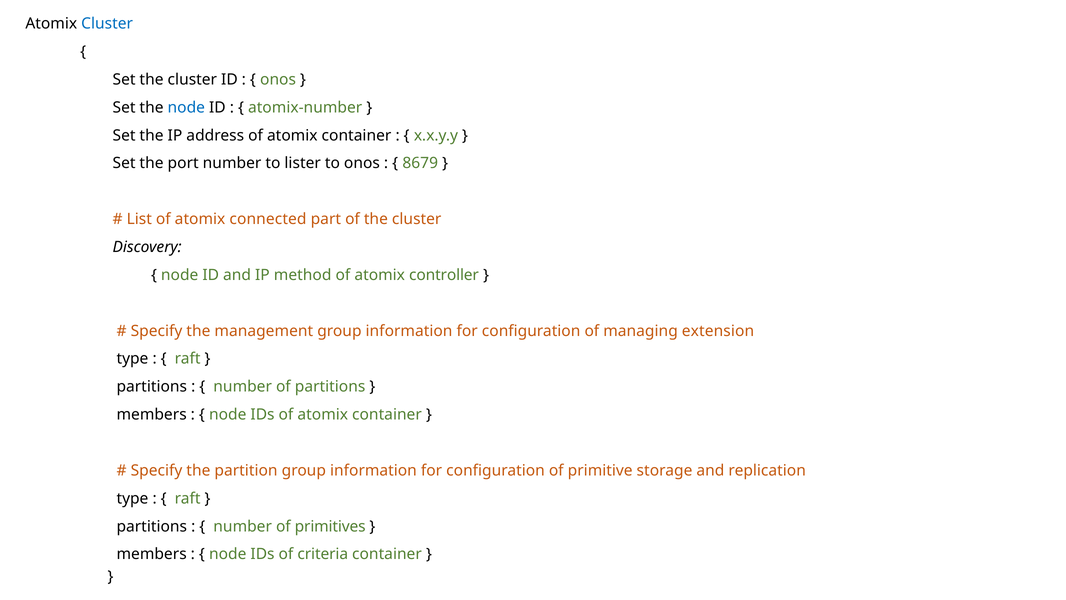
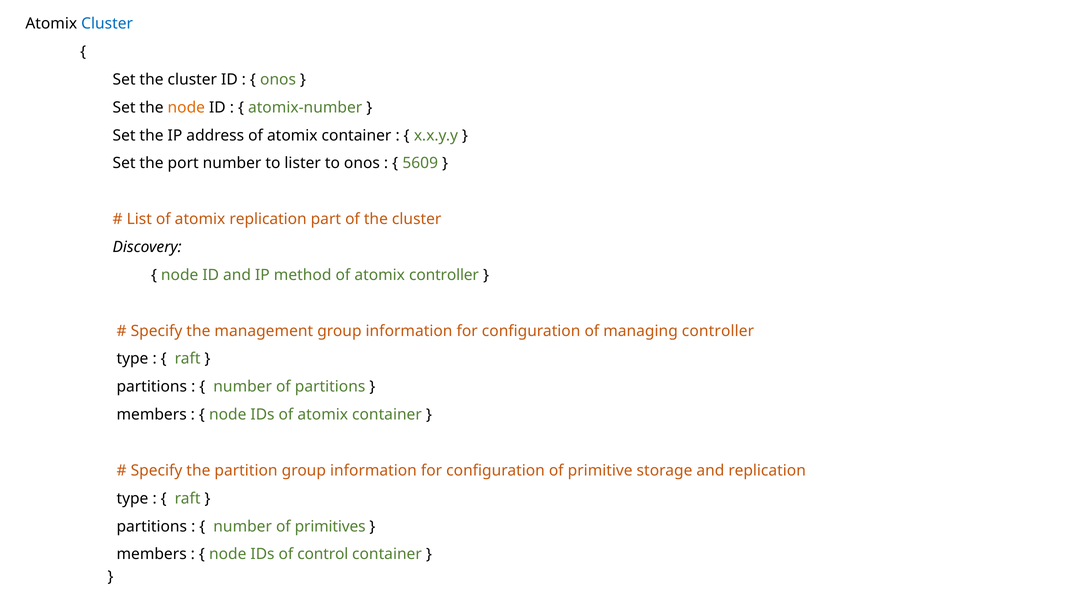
node colour: blue -> orange (186, 107)
8679: 8679 -> 5609 (420, 163)
atomix connected: connected -> replication (268, 219)
managing extension: extension -> controller (718, 331)
criteria: criteria -> control (323, 554)
